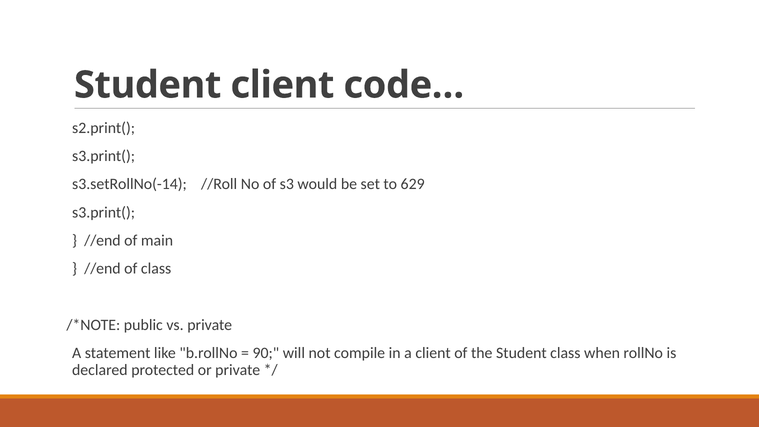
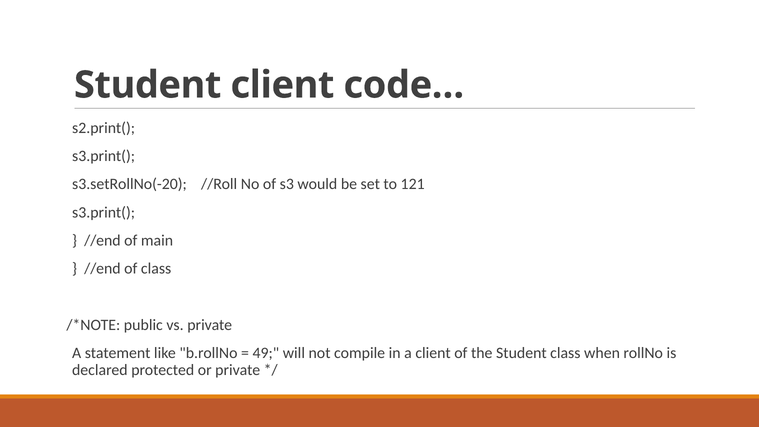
s3.setRollNo(-14: s3.setRollNo(-14 -> s3.setRollNo(-20 (129, 184)
629: 629 -> 121 (413, 184)
90: 90 -> 49 (266, 353)
